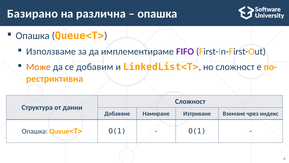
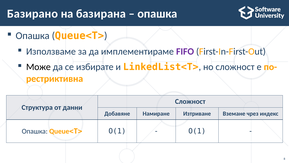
различна: различна -> базирана (101, 14)
Може colour: orange -> black (38, 67)
добавим: добавим -> избирате (95, 67)
